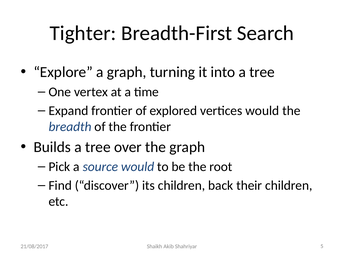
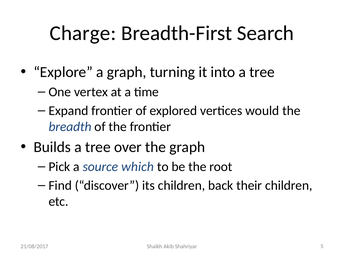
Tighter: Tighter -> Charge (83, 33)
source would: would -> which (138, 167)
